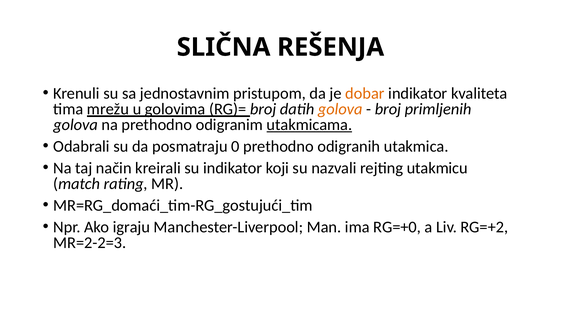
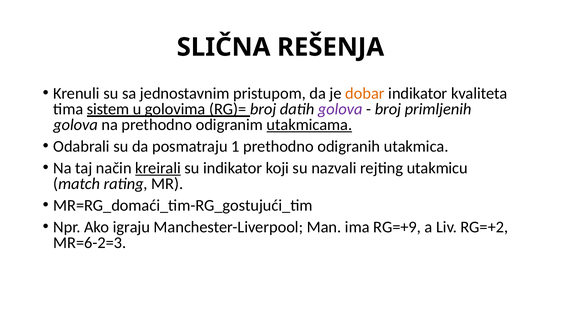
mrežu: mrežu -> sistem (108, 109)
golova colour: orange -> purple (340, 109)
0: 0 -> 1 (235, 146)
kreirali underline: none -> present (158, 168)
RG=+0: RG=+0 -> RG=+9 (397, 227)
MR=2-2=3: MR=2-2=3 -> MR=6-2=3 (90, 242)
